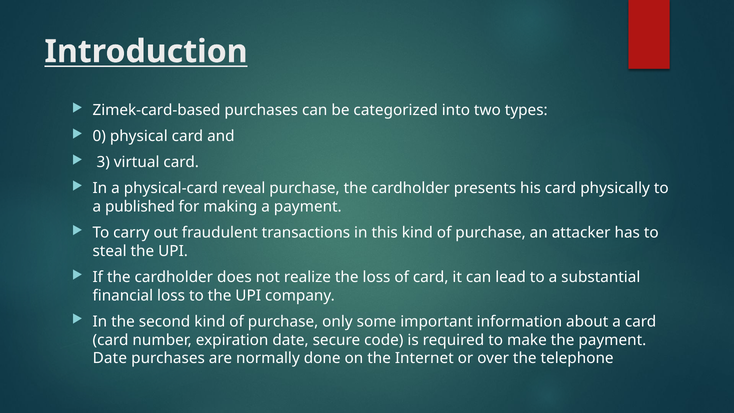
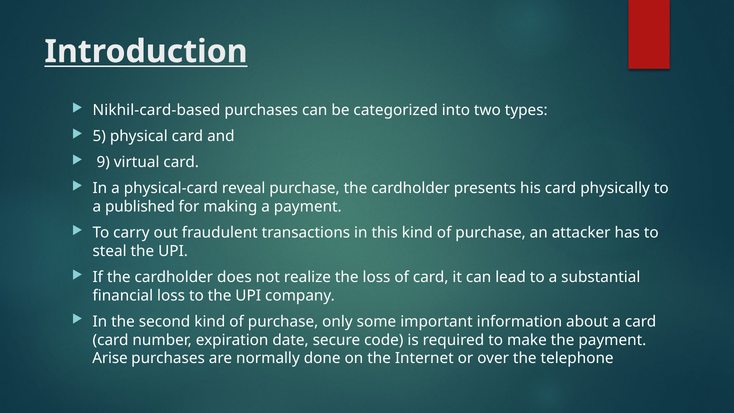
Zimek-card-based: Zimek-card-based -> Nikhil-card-based (156, 110)
0: 0 -> 5 (99, 136)
3: 3 -> 9 (103, 162)
Date: Date -> Arise (110, 358)
